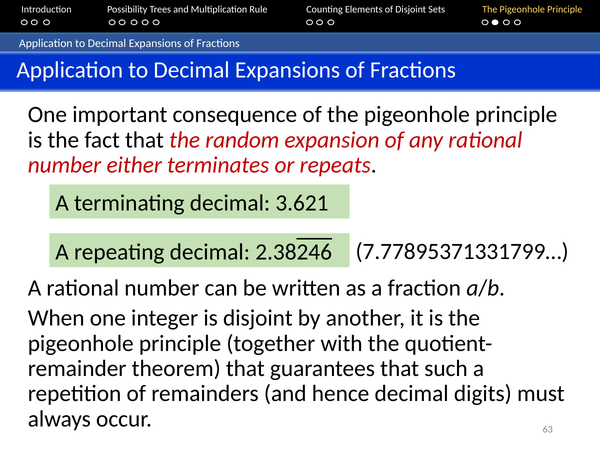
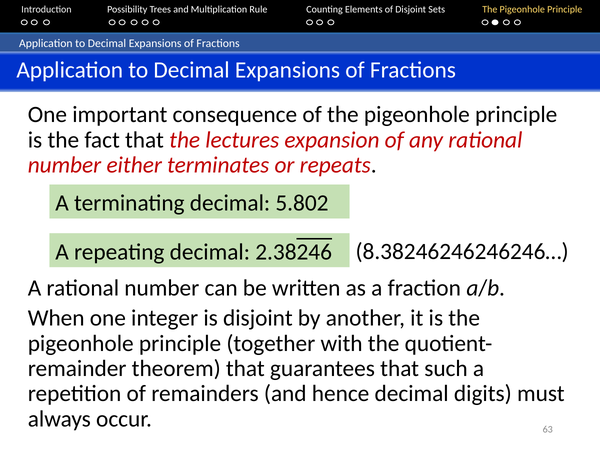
random: random -> lectures (242, 140)
3.621: 3.621 -> 5.802 (302, 203)
7.77895371331799…: 7.77895371331799… -> 8.38246246246246… (462, 252)
